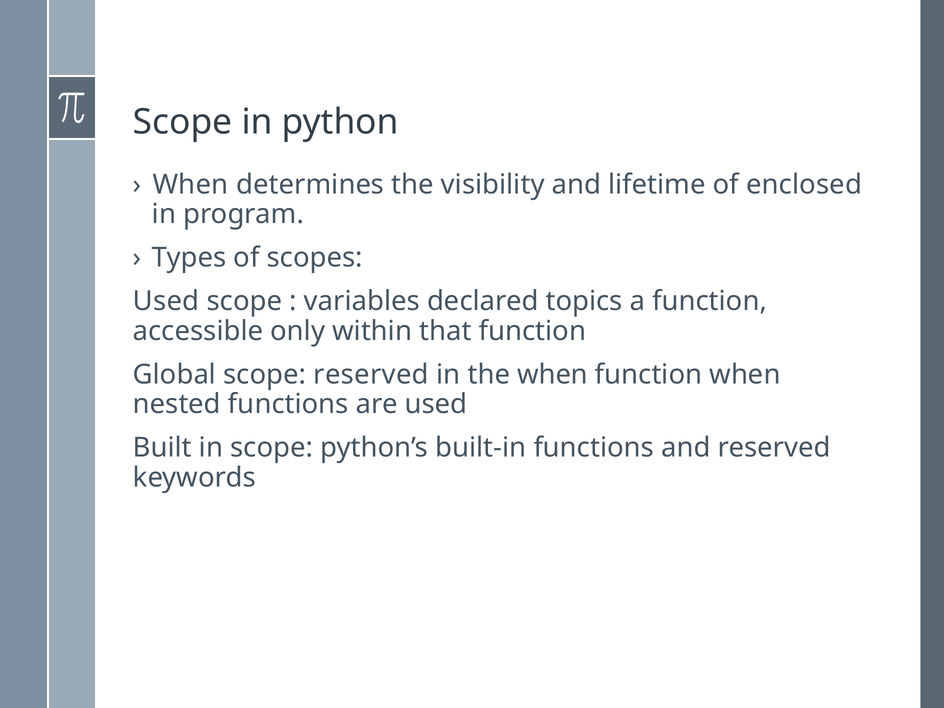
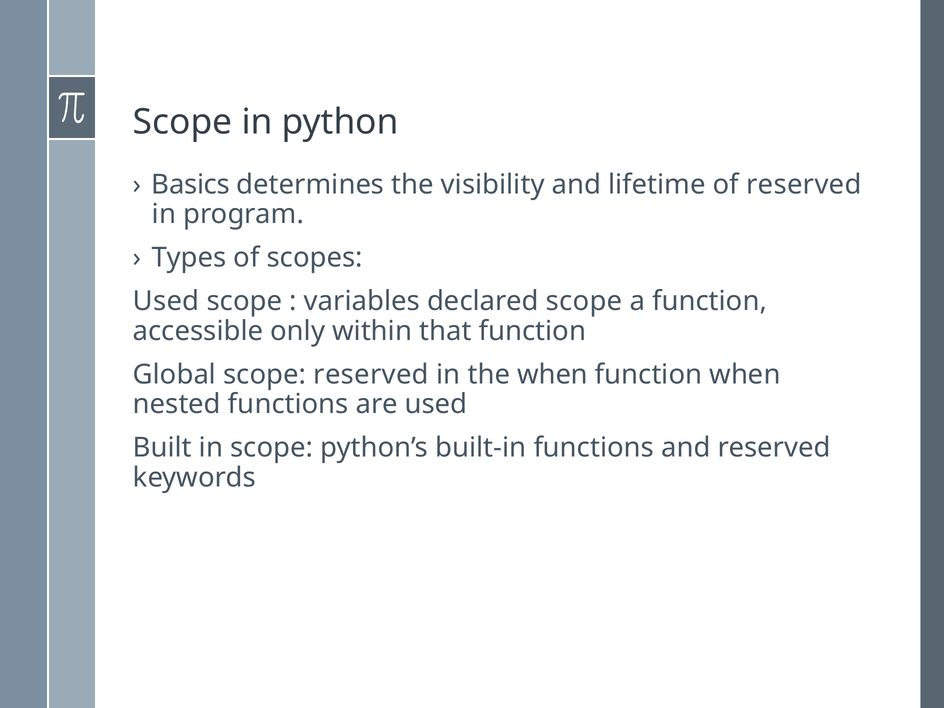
When: When -> Basics (191, 185)
of enclosed: enclosed -> reserved (804, 185)
declared topics: topics -> scope (584, 301)
